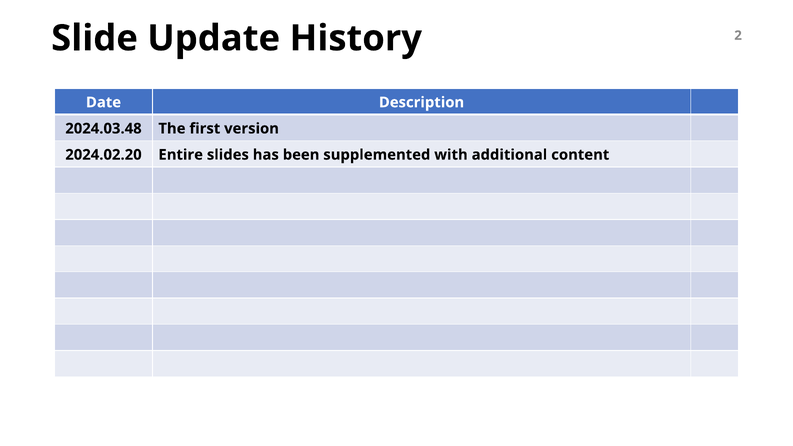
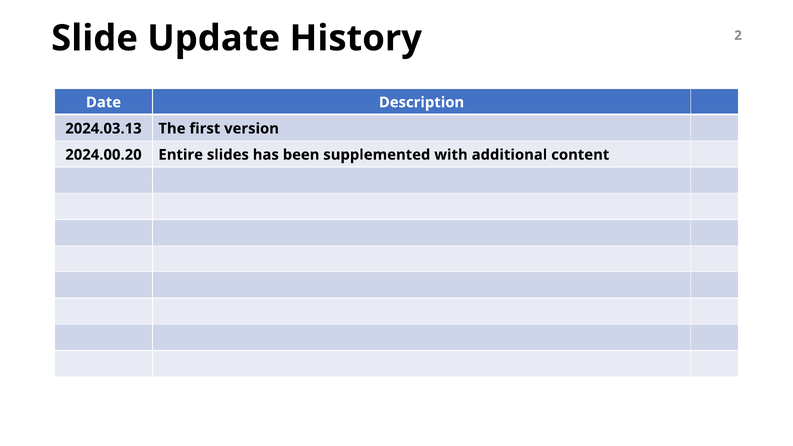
2024.03.48: 2024.03.48 -> 2024.03.13 (103, 129)
2024.02.20: 2024.02.20 -> 2024.00.20 (103, 155)
